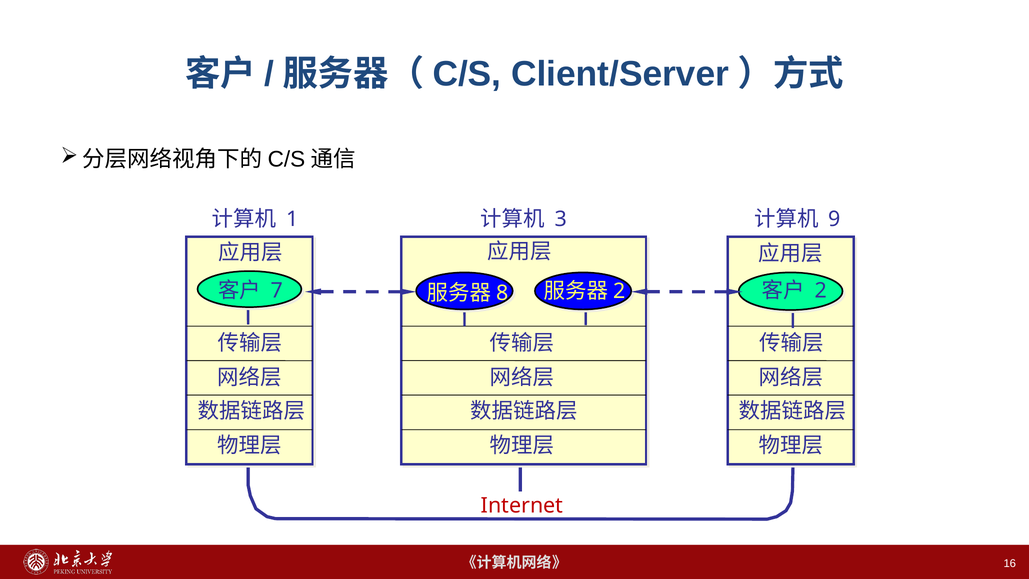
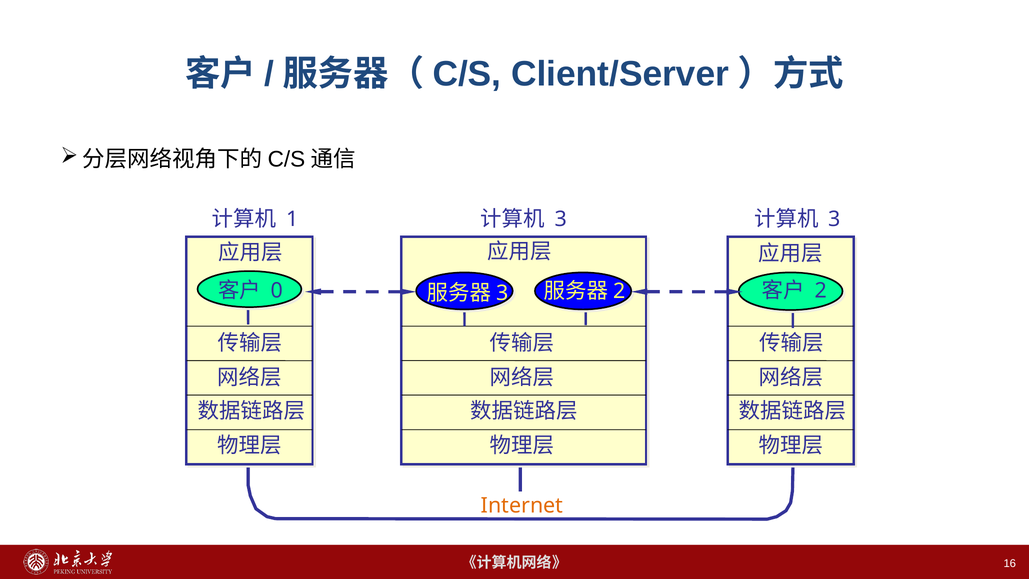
9: 9 -> 3 (835, 219)
7: 7 -> 0 (277, 291)
8: 8 -> 3 (503, 293)
Internet colour: red -> orange (522, 506)
